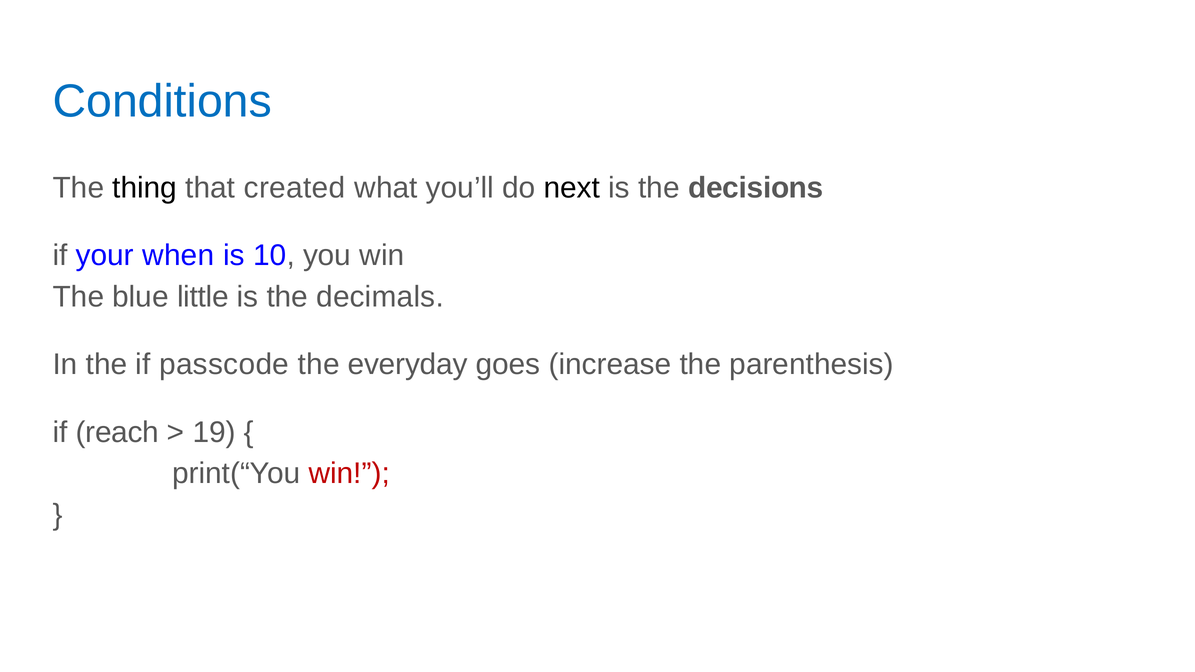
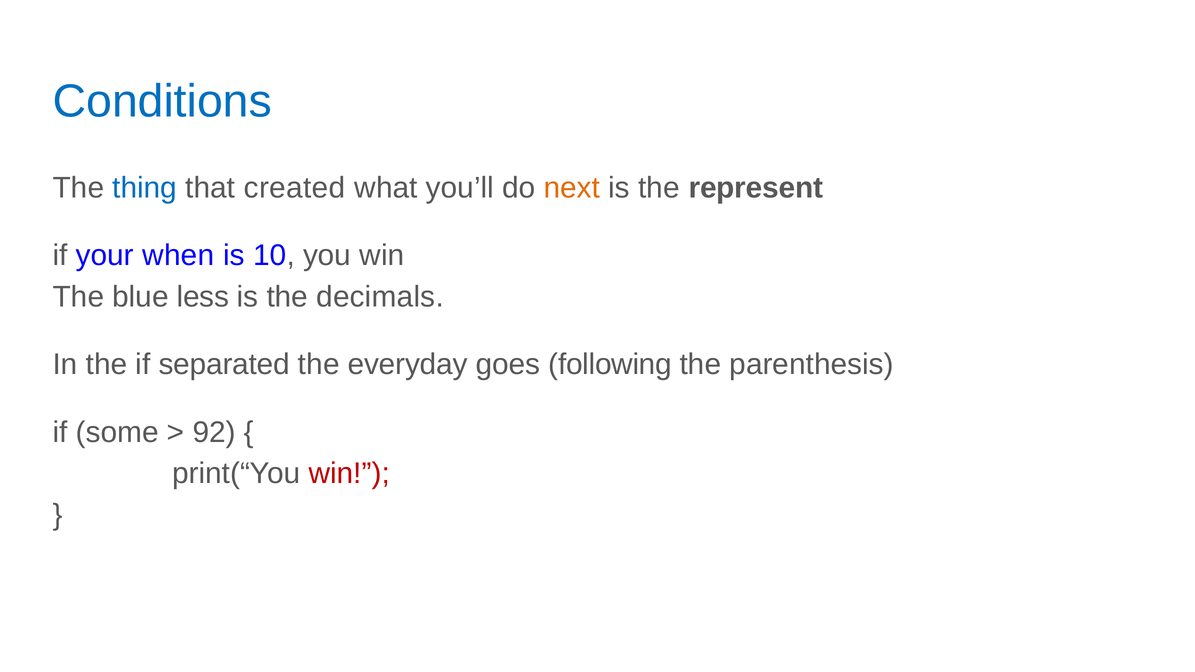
thing colour: black -> blue (145, 188)
next colour: black -> orange (572, 188)
decisions: decisions -> represent (756, 188)
little: little -> less (203, 297)
passcode: passcode -> separated (224, 365)
increase: increase -> following (610, 365)
reach: reach -> some (117, 432)
19: 19 -> 92 (214, 432)
